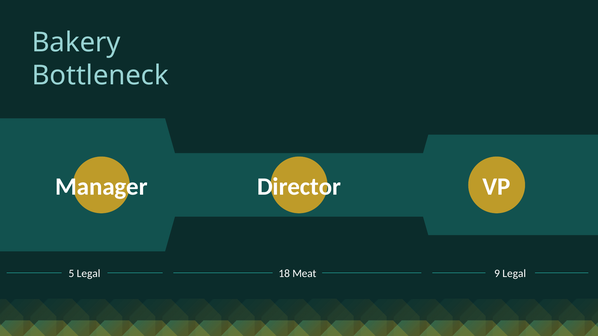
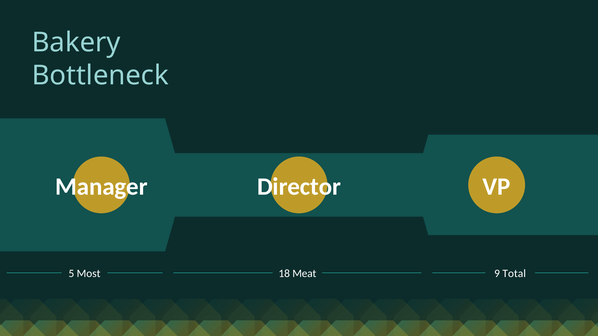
5 Legal: Legal -> Most (89, 274)
9 Legal: Legal -> Total (514, 274)
